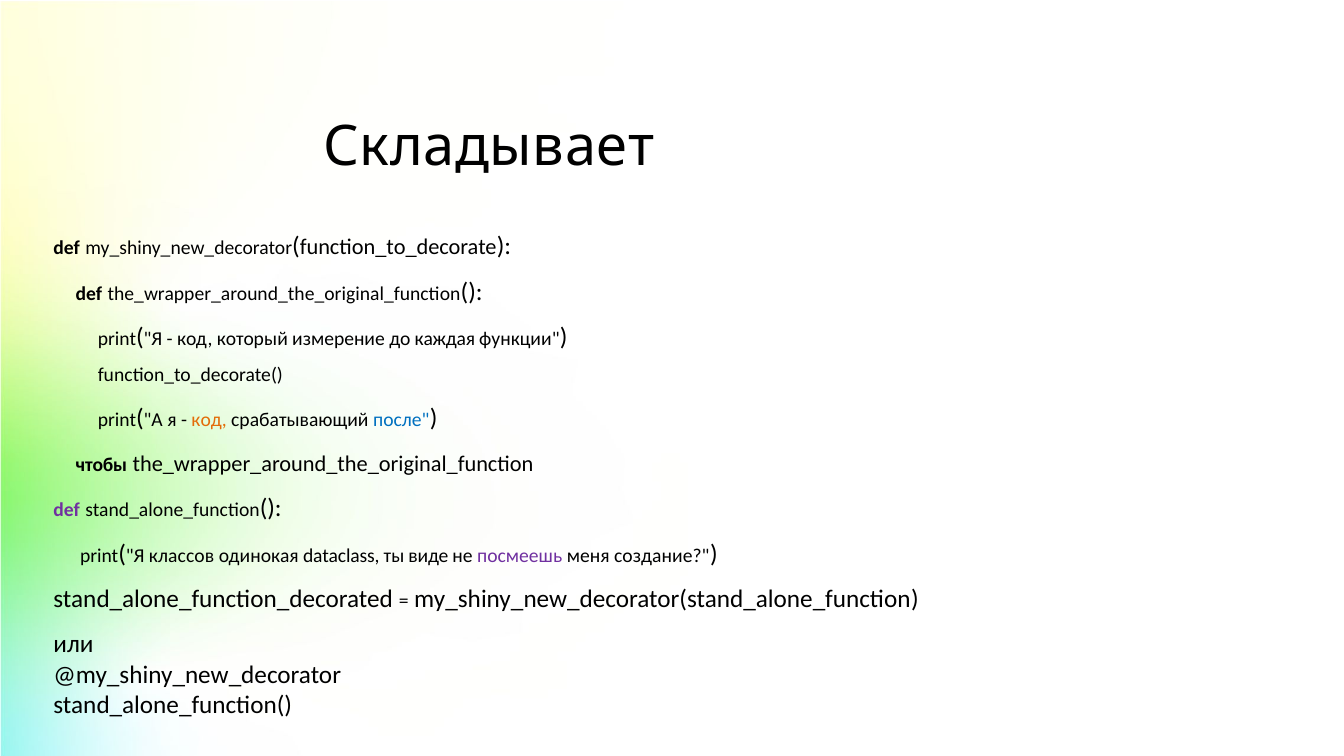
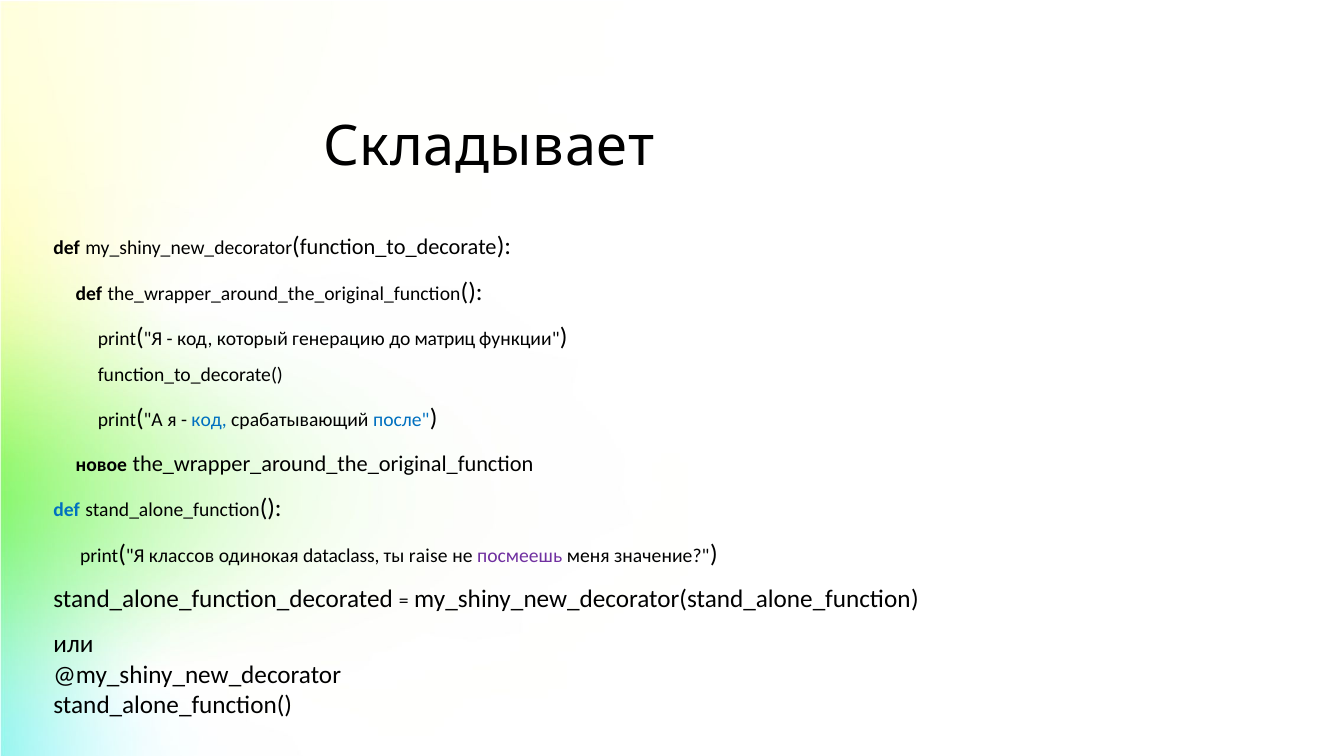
измерение: измерение -> генерацию (338, 339)
каждая: каждая -> матриц (445, 339)
код colour: orange -> blue (209, 420)
чтобы: чтобы -> новое (101, 465)
def colour: purple -> blue (67, 510)
виде: виде -> raise (428, 556)
создание: создание -> значение (662, 556)
